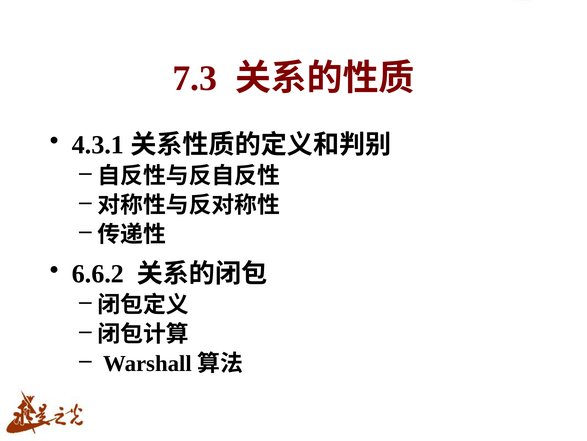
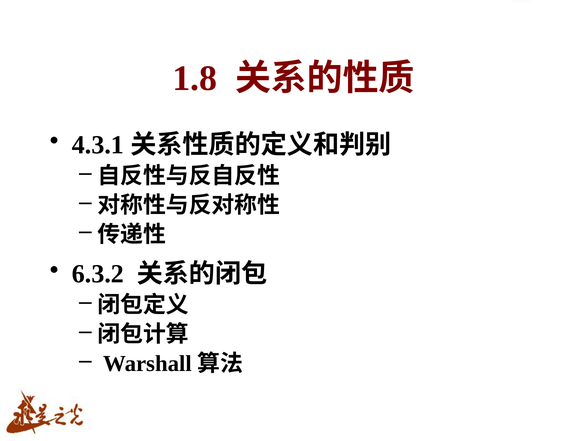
7.3: 7.3 -> 1.8 (195, 78)
6.6.2: 6.6.2 -> 6.3.2 (98, 273)
